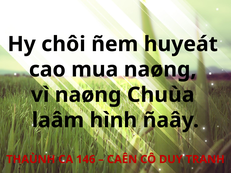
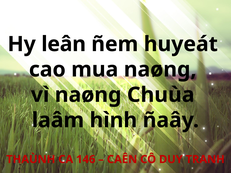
chôi: chôi -> leân (64, 44)
